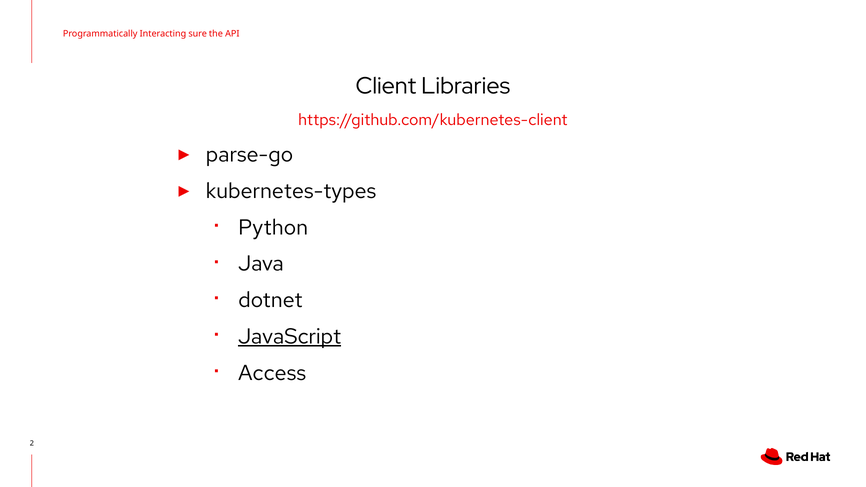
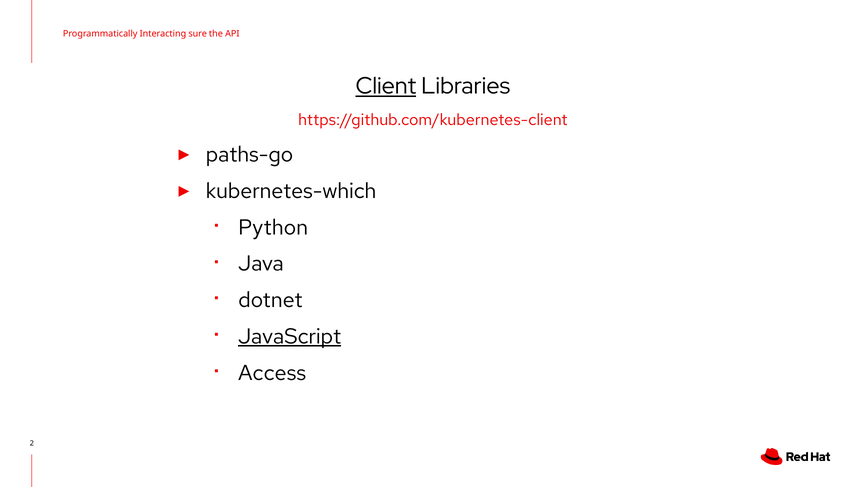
Client underline: none -> present (386, 86)
parse-go: parse-go -> paths-go (249, 155)
kubernetes-types: kubernetes-types -> kubernetes-which (291, 191)
